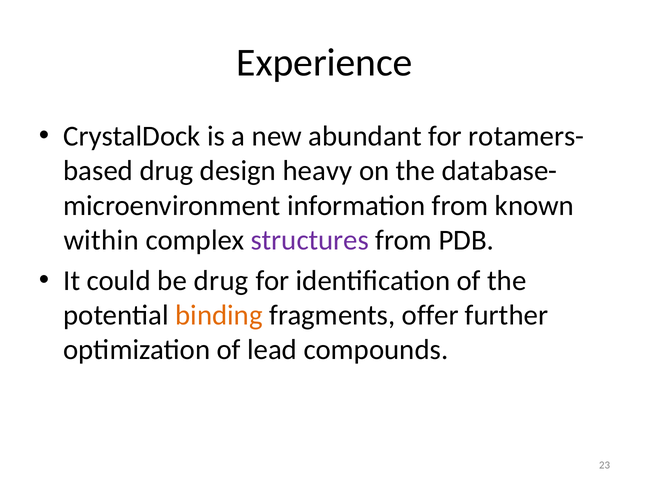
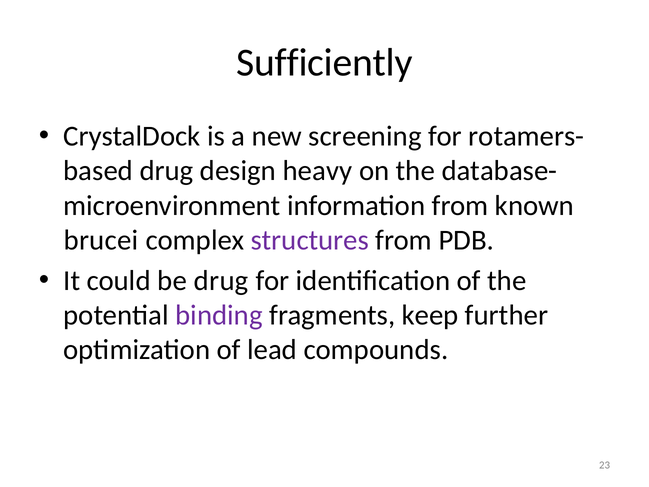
Experience: Experience -> Sufficiently (324, 63)
abundant: abundant -> screening (365, 136)
within: within -> brucei (101, 240)
binding colour: orange -> purple (219, 315)
offer: offer -> keep (430, 315)
